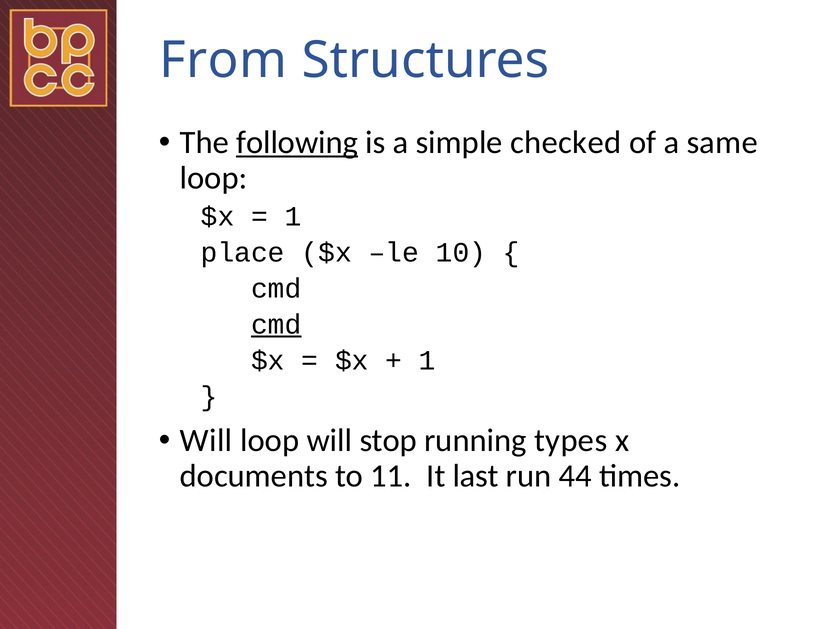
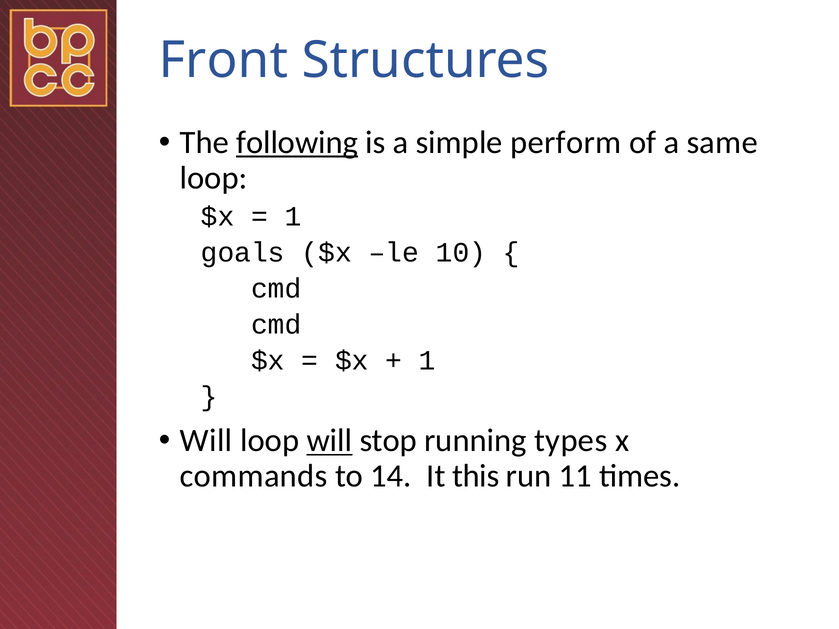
From: From -> Front (223, 60)
checked: checked -> perform (566, 143)
place: place -> goals (243, 253)
cmd underline: present -> none (276, 325)
will underline: none -> present (329, 441)
documents: documents -> commands (254, 476)
11: 11 -> 14 (391, 476)
last: last -> this (476, 476)
44: 44 -> 11 (575, 476)
